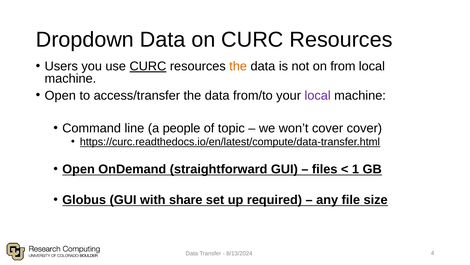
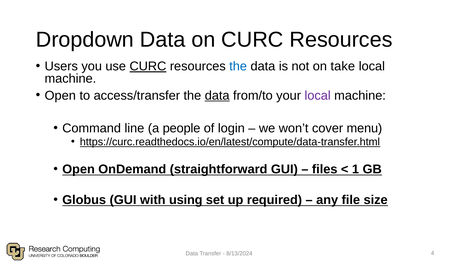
the colour: orange -> blue (238, 66)
from: from -> take (343, 66)
data underline: none -> present (217, 95)
topic: topic -> login (231, 128)
cover cover: cover -> menu (364, 128)
share: share -> using (186, 200)
